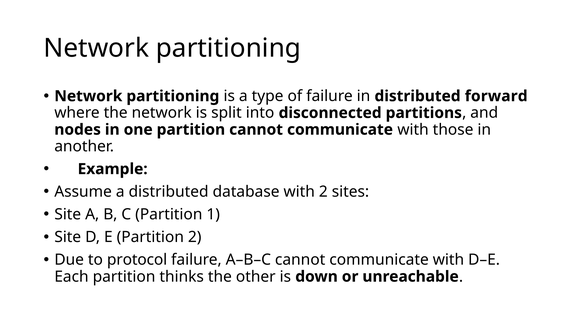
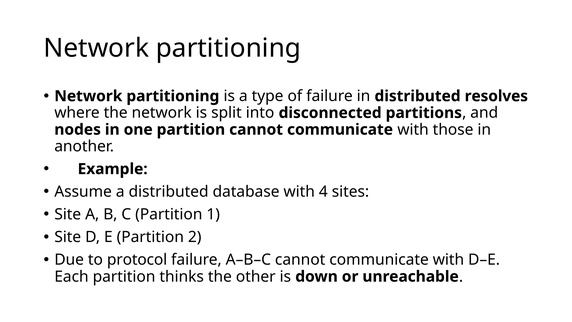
forward: forward -> resolves (496, 96)
with 2: 2 -> 4 (323, 192)
